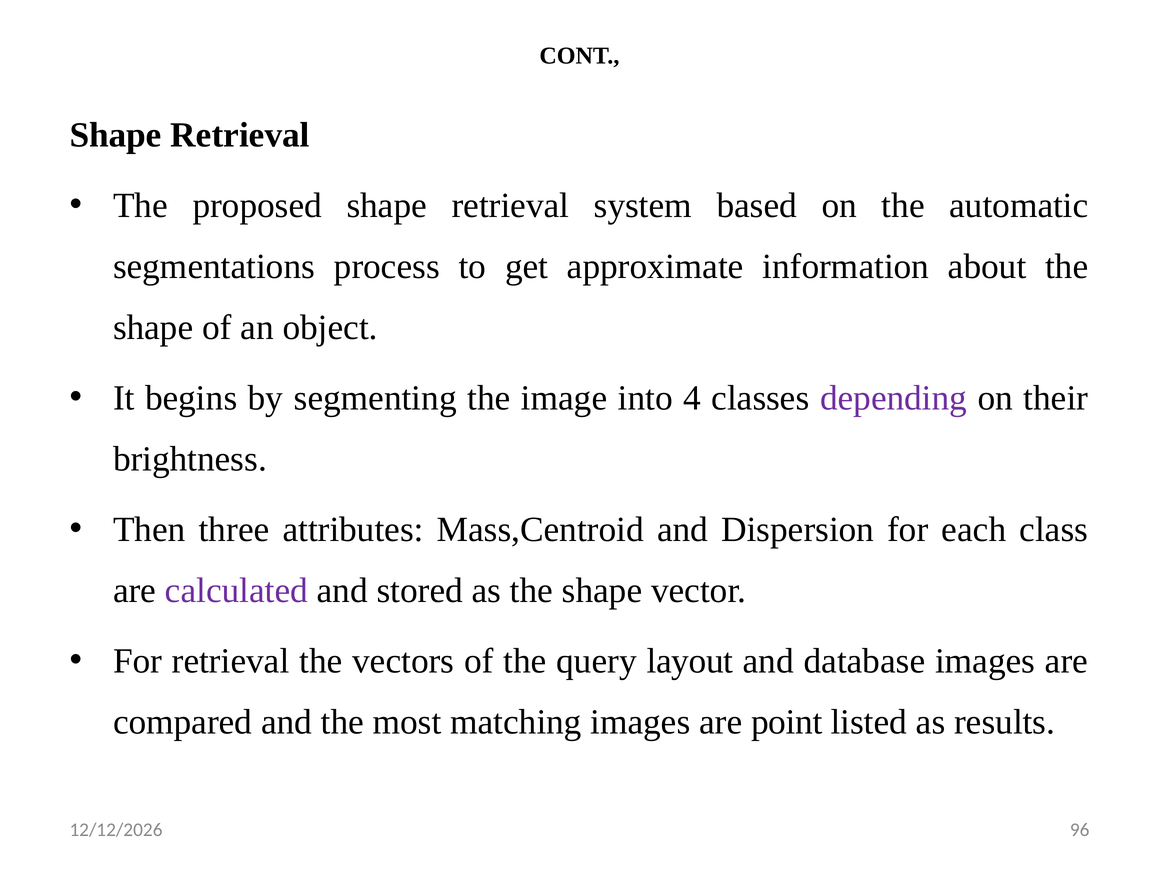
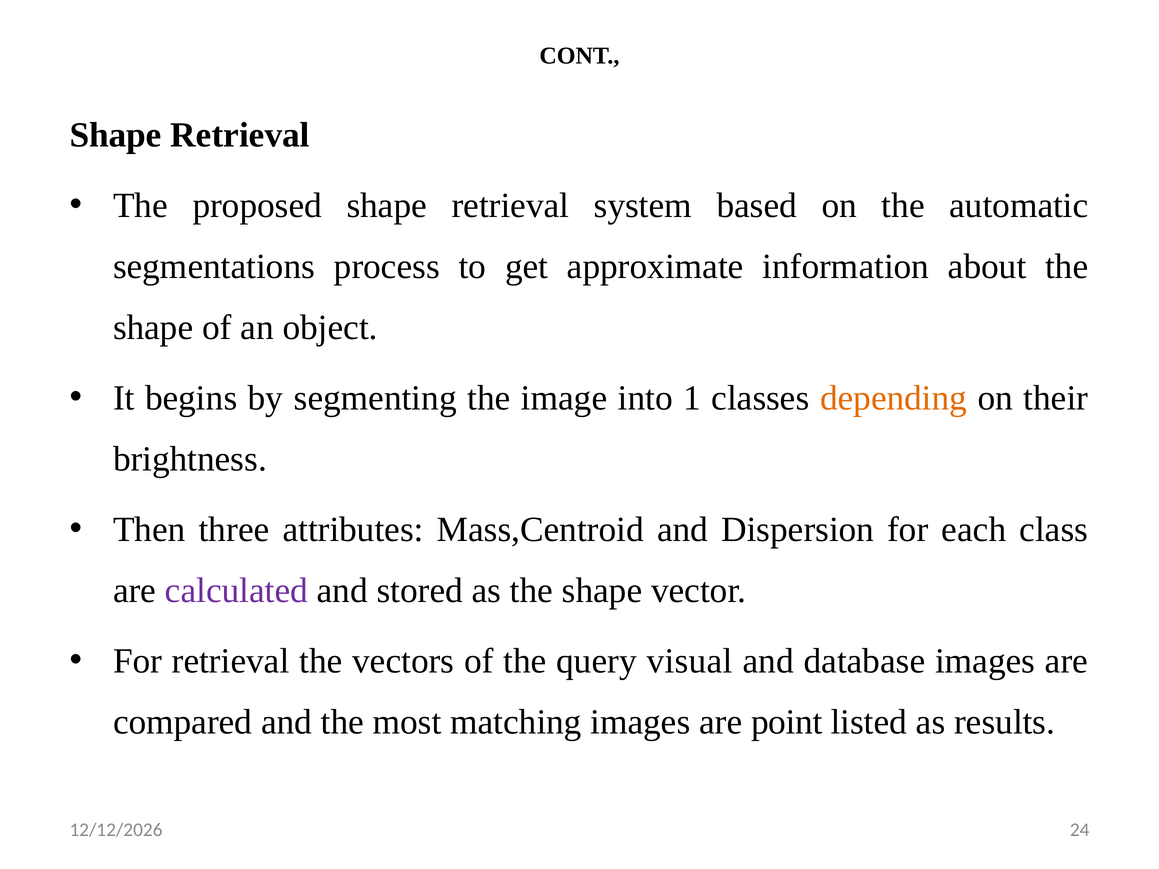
4: 4 -> 1 (692, 398)
depending colour: purple -> orange (894, 398)
layout: layout -> visual (690, 661)
96: 96 -> 24 (1080, 830)
